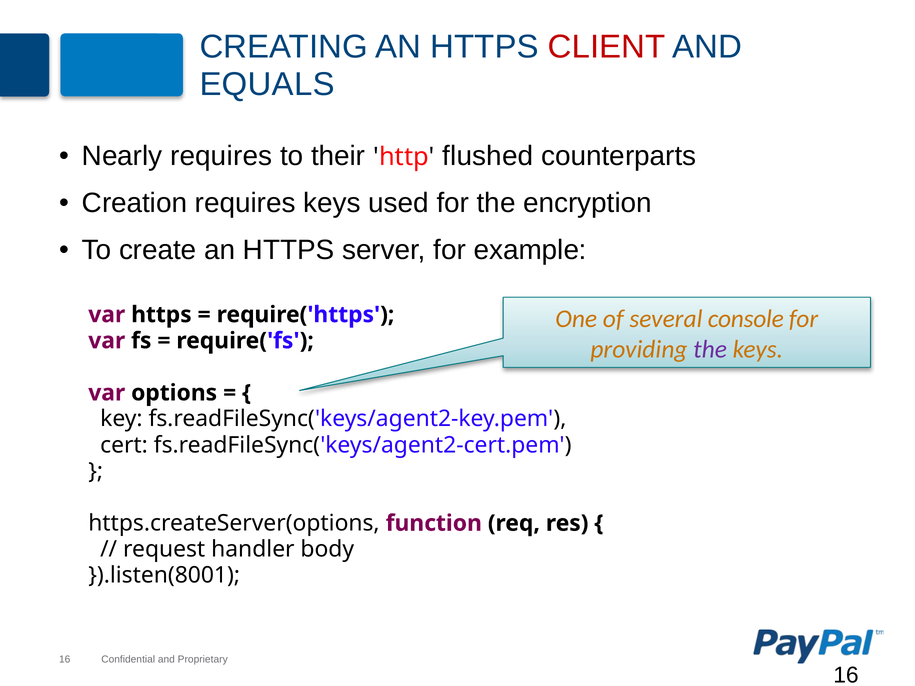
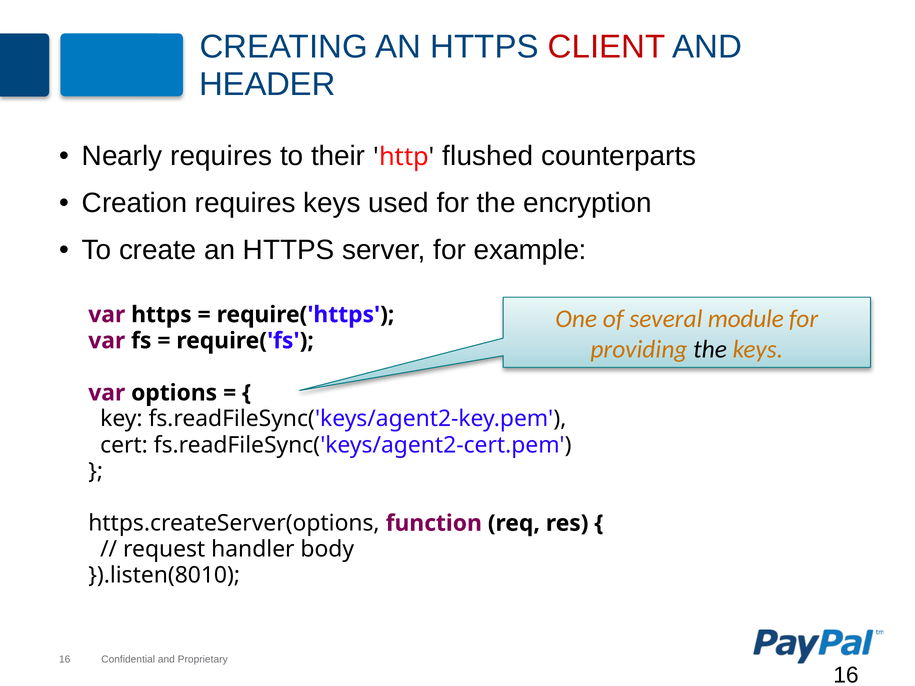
EQUALS: EQUALS -> HEADER (267, 84)
console: console -> module (746, 319)
the colour: purple -> black (710, 349)
}).listen(8001: }).listen(8001 -> }).listen(8010 (164, 576)
